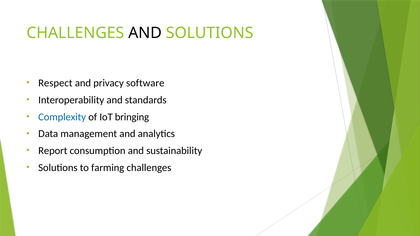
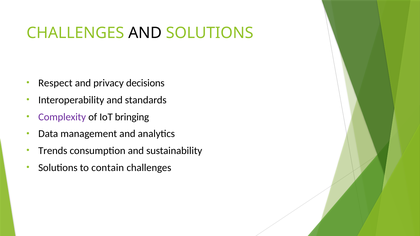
software: software -> decisions (145, 83)
Complexity colour: blue -> purple (62, 117)
Report: Report -> Trends (53, 151)
farming: farming -> contain (108, 168)
